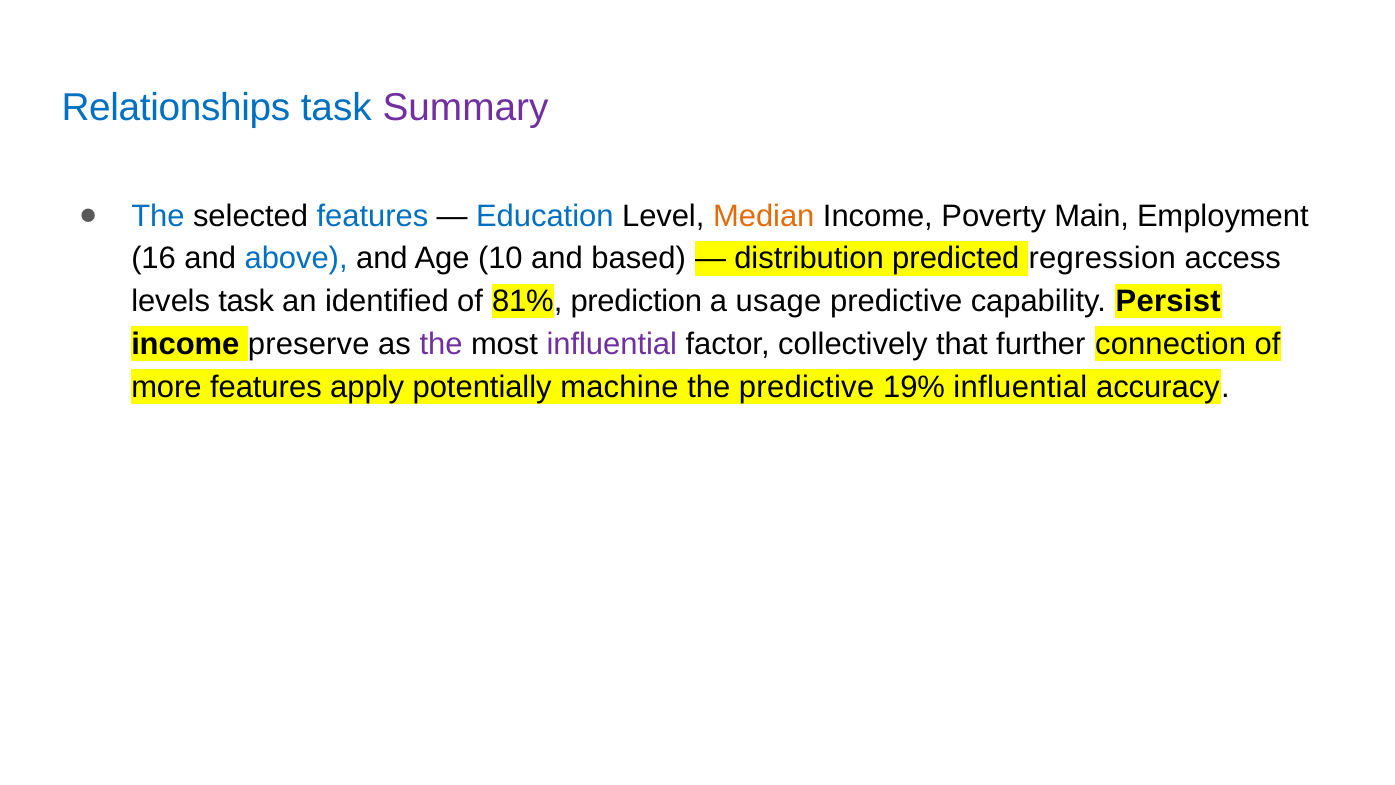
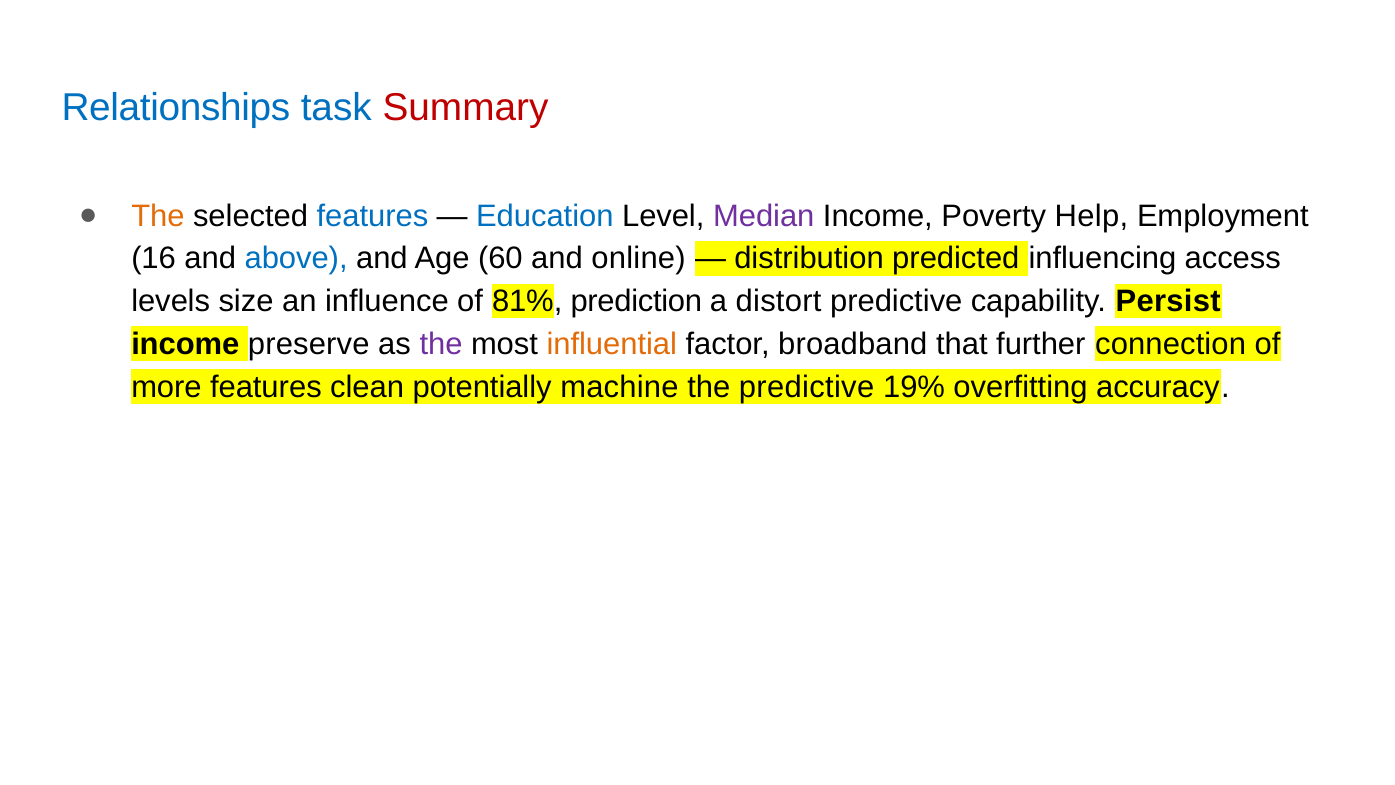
Summary colour: purple -> red (466, 108)
The colour: blue -> orange (158, 216)
Median colour: orange -> purple (764, 216)
Main: Main -> Help (1091, 216)
10: 10 -> 60 (500, 259)
based: based -> online (639, 259)
regression: regression -> influencing (1102, 259)
levels task: task -> size (246, 301)
identified: identified -> influence (387, 301)
usage: usage -> distort (779, 301)
influential colour: purple -> orange (612, 344)
collectively: collectively -> broadband (853, 344)
apply: apply -> clean (367, 387)
19% influential: influential -> overfitting (1021, 387)
